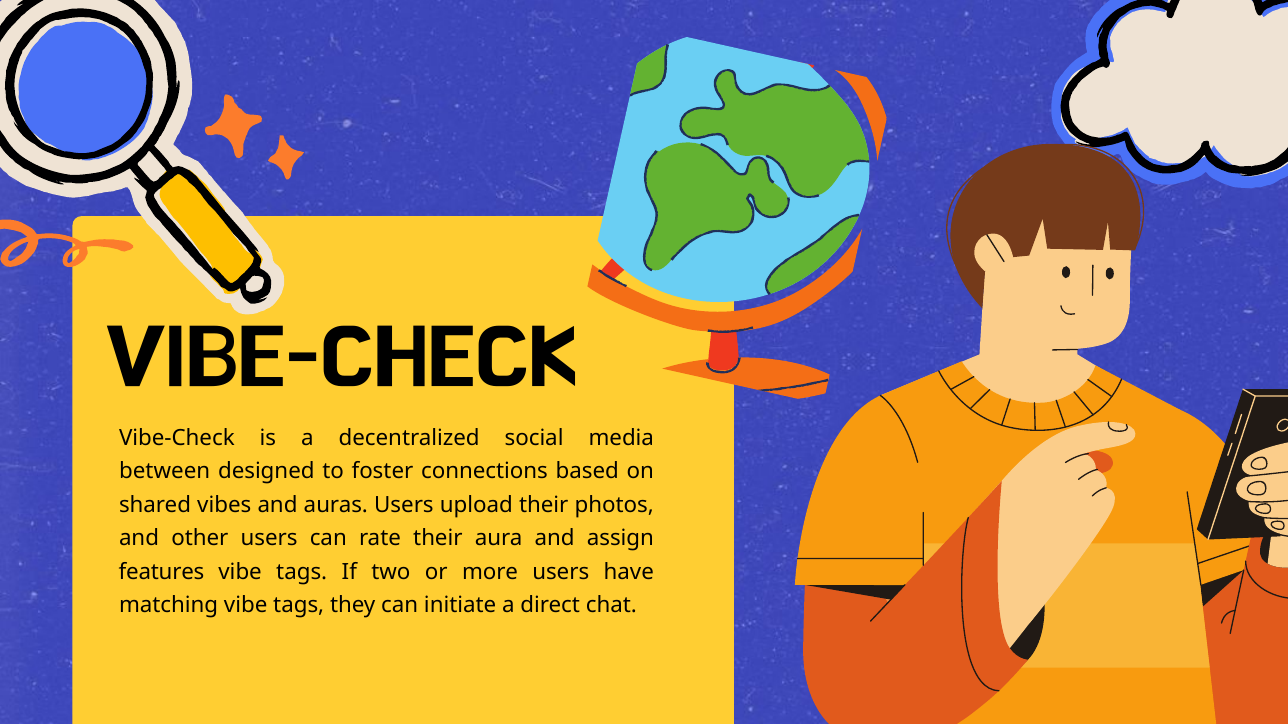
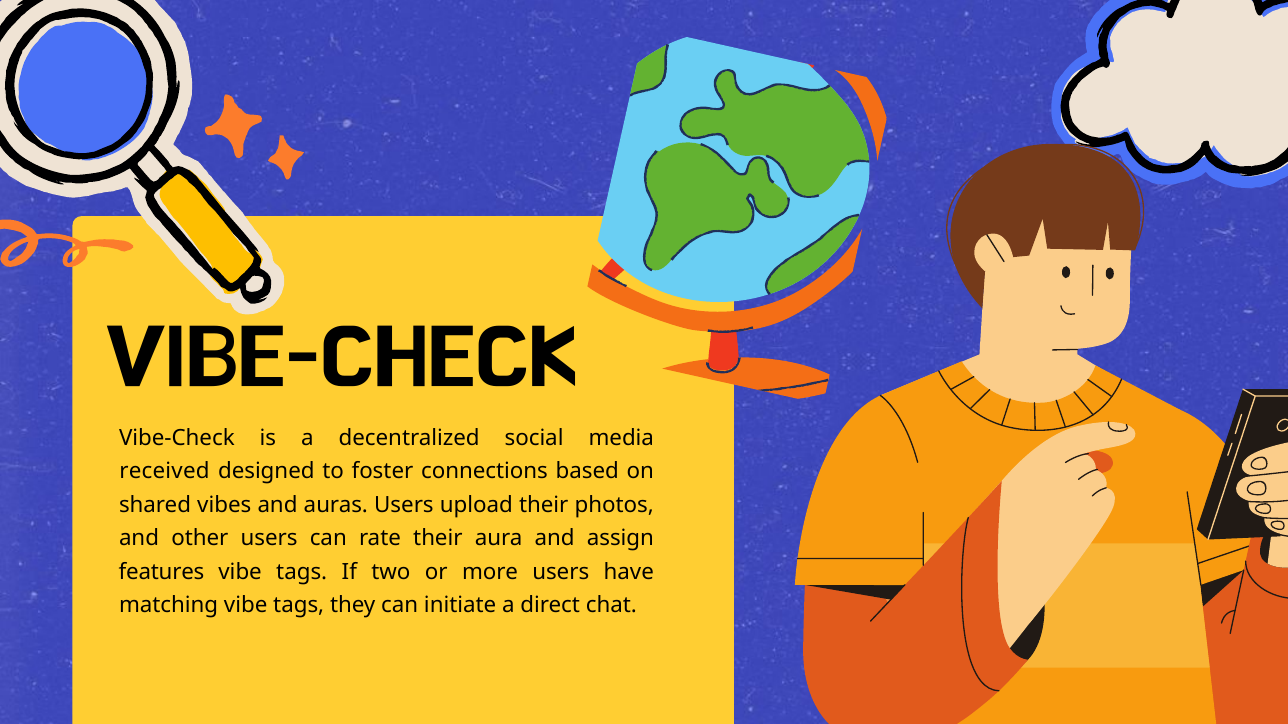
between: between -> received (165, 472)
